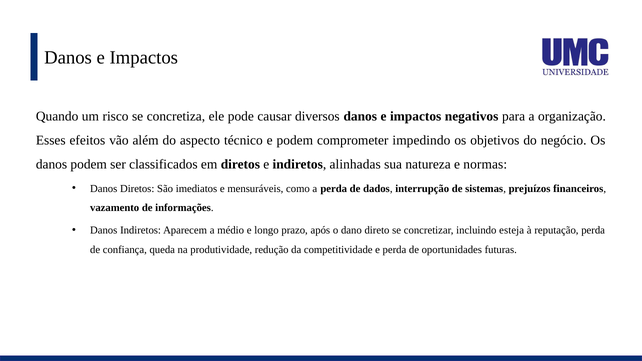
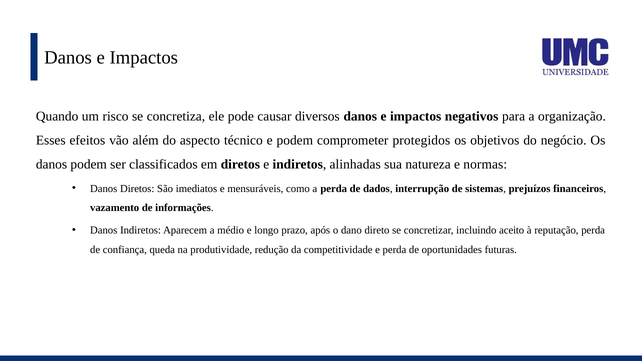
impedindo: impedindo -> protegidos (421, 141)
esteja: esteja -> aceito (512, 230)
